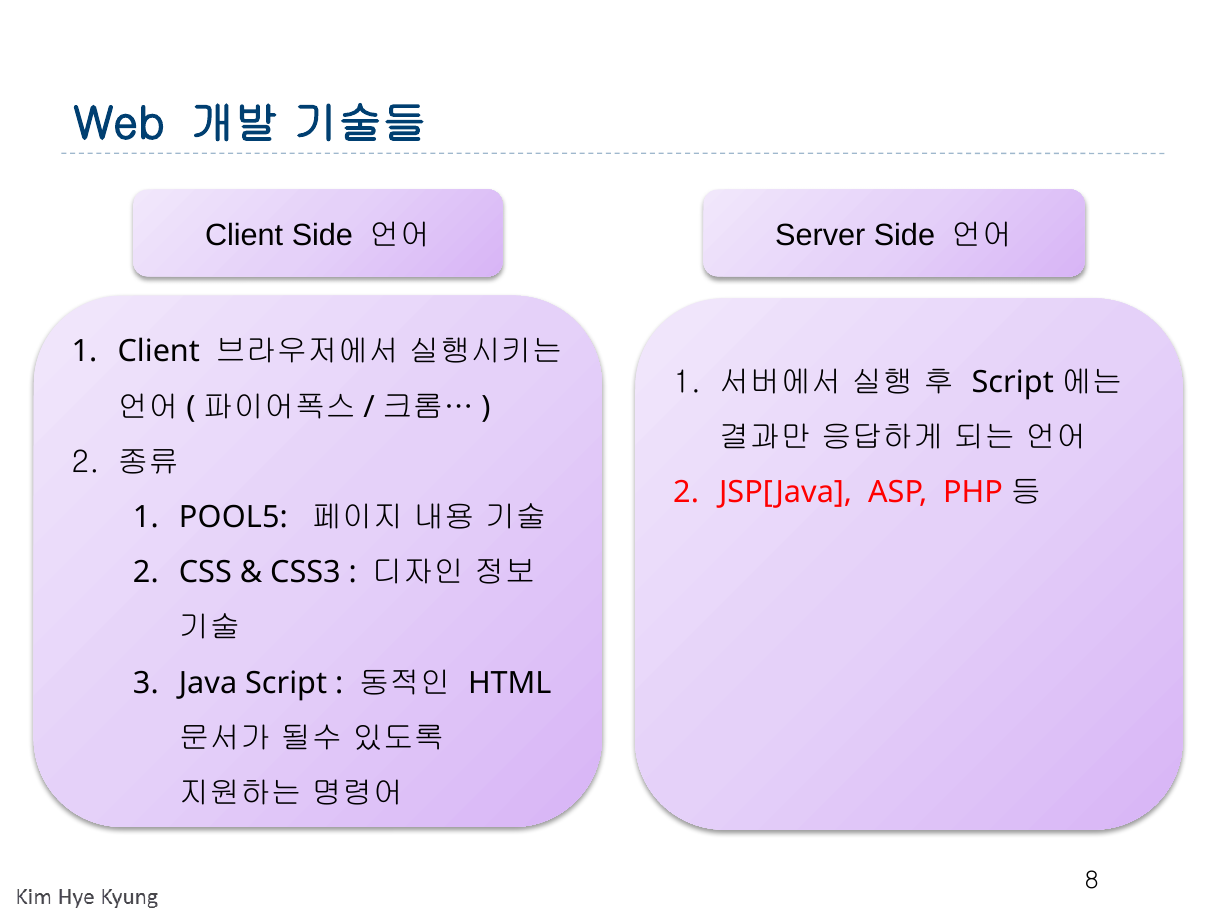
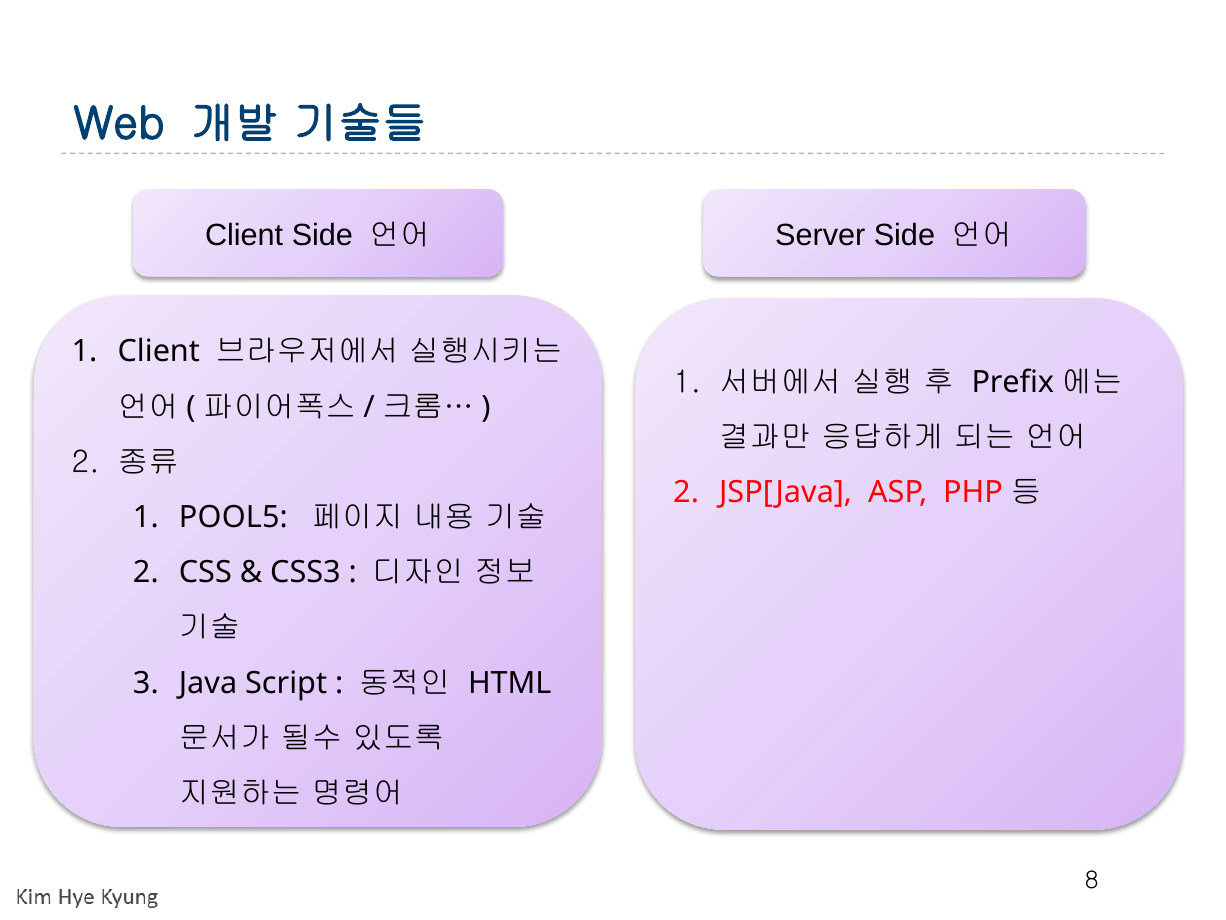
Script: Script -> Prefix (1013, 382)
